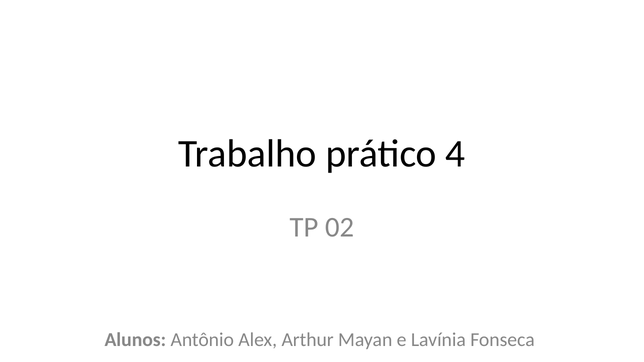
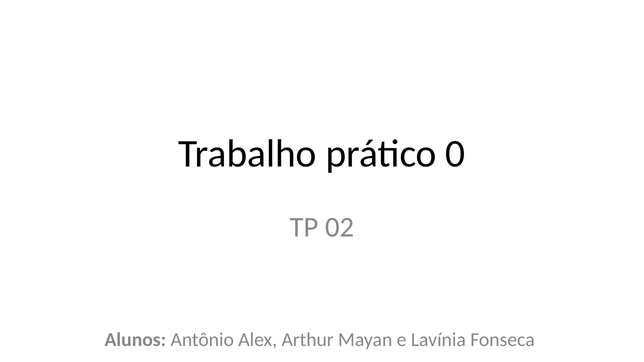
4: 4 -> 0 (455, 154)
